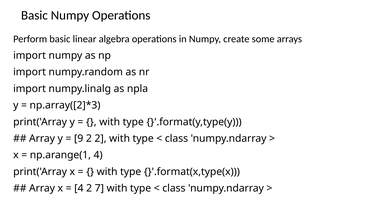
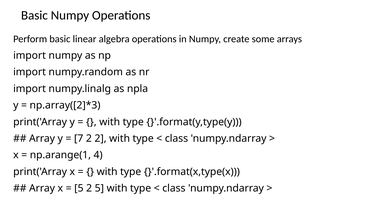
9: 9 -> 7 (79, 139)
4: 4 -> 5 (79, 188)
2 7: 7 -> 5 (99, 188)
